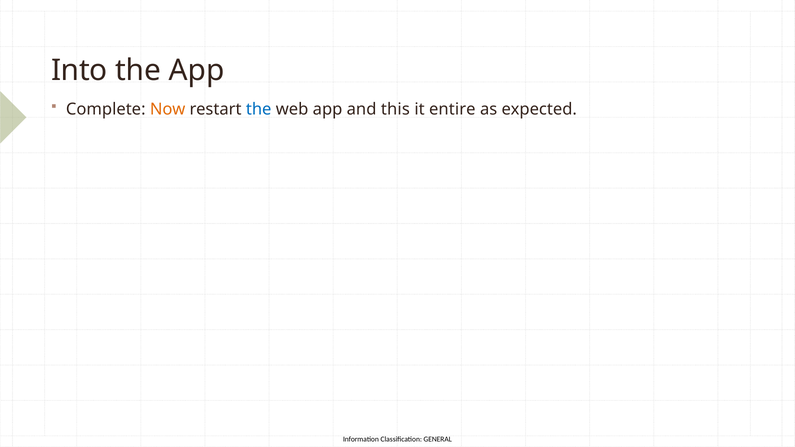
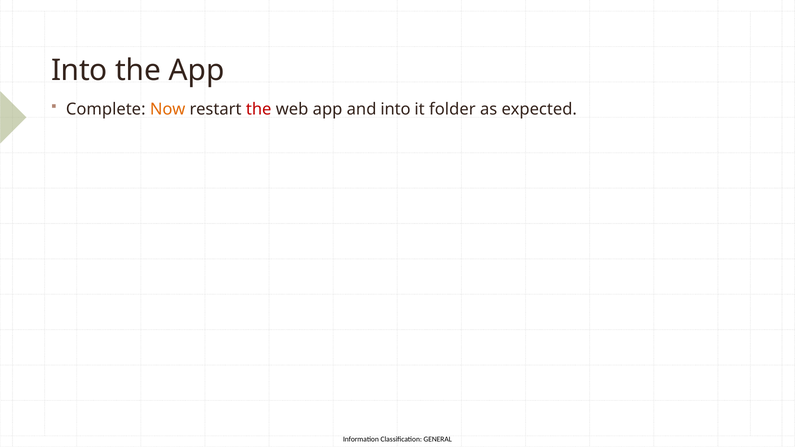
the colour: blue -> red (259, 109)
and this: this -> into (396, 109)
entire: entire -> folder (452, 109)
